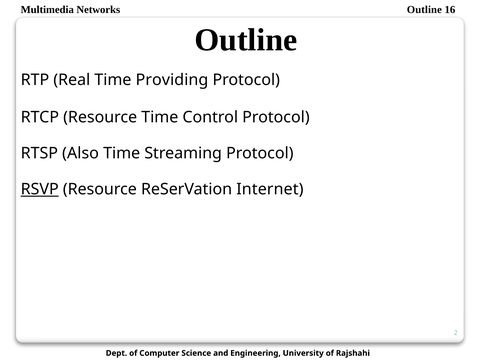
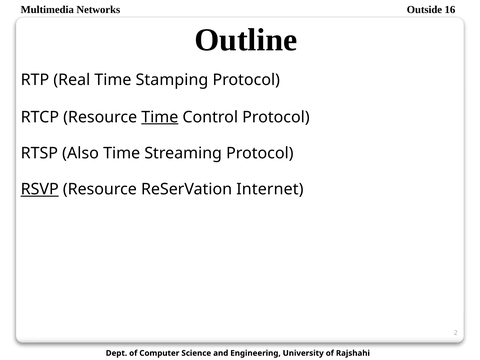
Networks Outline: Outline -> Outside (424, 10)
Providing: Providing -> Stamping (172, 80)
Time underline: none -> present (160, 117)
